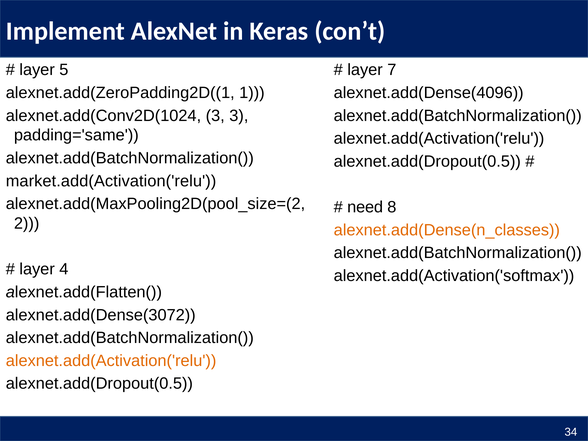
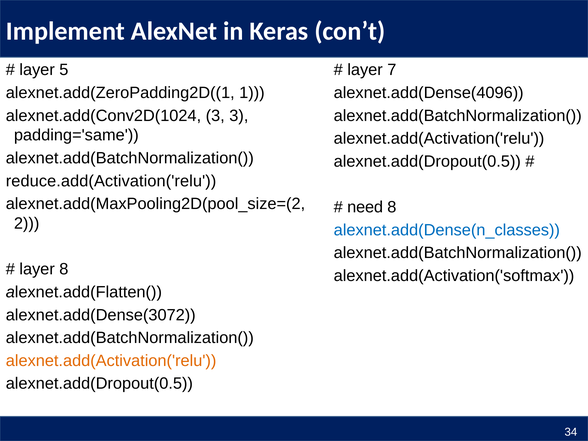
market.add(Activation('relu: market.add(Activation('relu -> reduce.add(Activation('relu (111, 181)
alexnet.add(Dense(n_classes colour: orange -> blue (447, 230)
layer 4: 4 -> 8 (64, 269)
